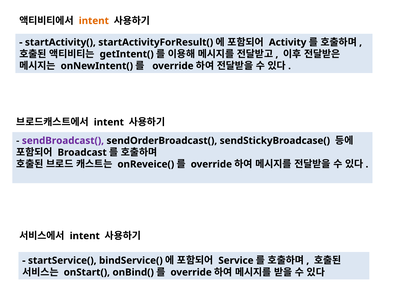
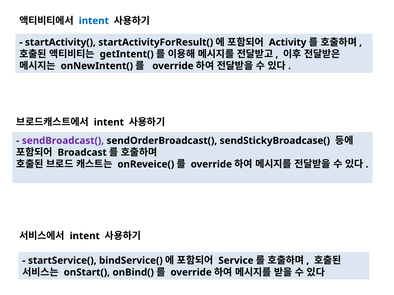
intent colour: orange -> blue (94, 21)
